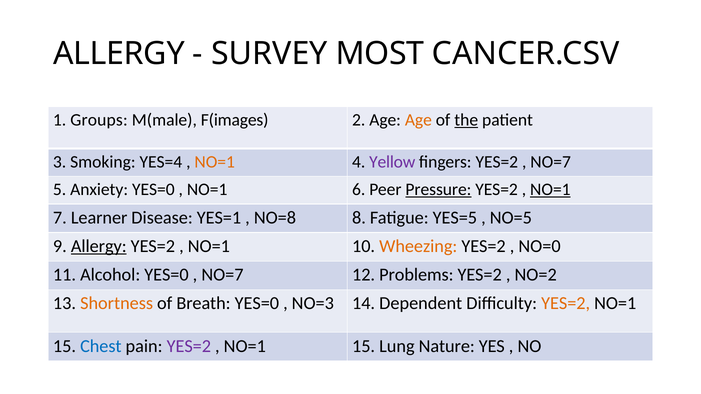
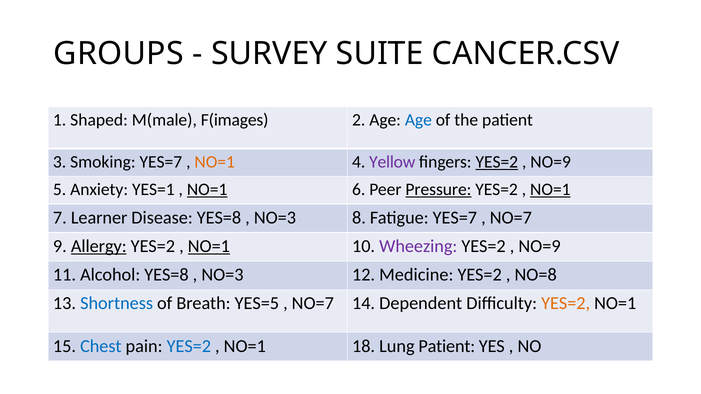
ALLERGY: ALLERGY -> GROUPS (119, 54)
MOST: MOST -> SUITE (380, 54)
Groups: Groups -> Shaped (99, 120)
Age colour: orange -> blue (418, 120)
the underline: present -> none (466, 120)
Smoking YES=4: YES=4 -> YES=7 (161, 162)
YES=2 underline: none -> present (497, 162)
NO=7: NO=7 -> NO=9 (551, 162)
Anxiety YES=0: YES=0 -> YES=1 (153, 190)
NO=1 underline: none -> present (207, 190)
Disease YES=1: YES=1 -> YES=8 (219, 218)
NO=8: NO=8 -> NO=3 (275, 218)
Fatigue YES=5: YES=5 -> YES=7 (455, 218)
NO=5: NO=5 -> NO=7 (511, 218)
NO=1 underline: none -> present (209, 246)
Wheezing colour: orange -> purple (418, 246)
NO=0: NO=0 -> NO=9 (540, 246)
Alcohol YES=0: YES=0 -> YES=8 (166, 275)
NO=7: NO=7 -> NO=3 (222, 275)
Problems: Problems -> Medicine (416, 275)
NO=2: NO=2 -> NO=8 (536, 275)
Shortness colour: orange -> blue (117, 304)
Breath YES=0: YES=0 -> YES=5 (257, 304)
NO=3: NO=3 -> NO=7 (313, 304)
YES=2 colour: purple -> blue (189, 346)
15: 15 -> 18 (364, 346)
Lung Nature: Nature -> Patient (447, 346)
